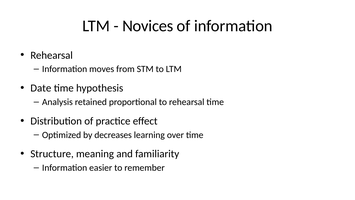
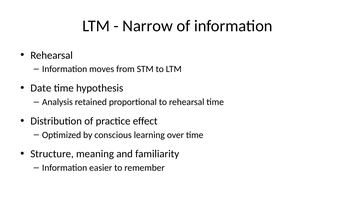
Novices: Novices -> Narrow (148, 26)
decreases: decreases -> conscious (113, 135)
